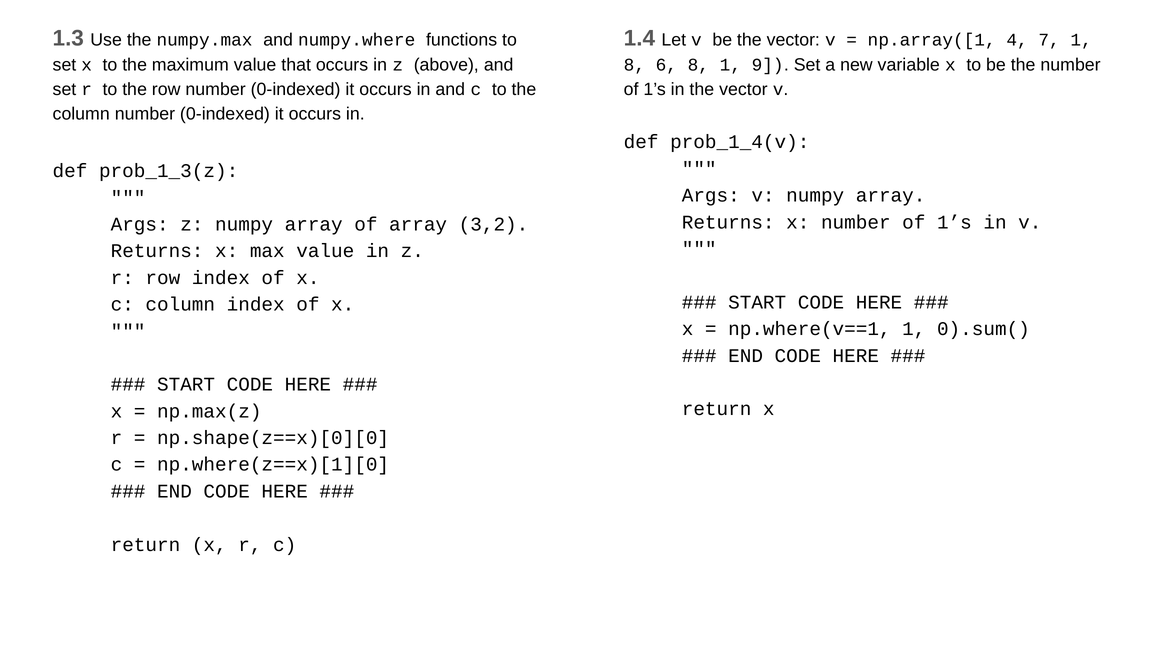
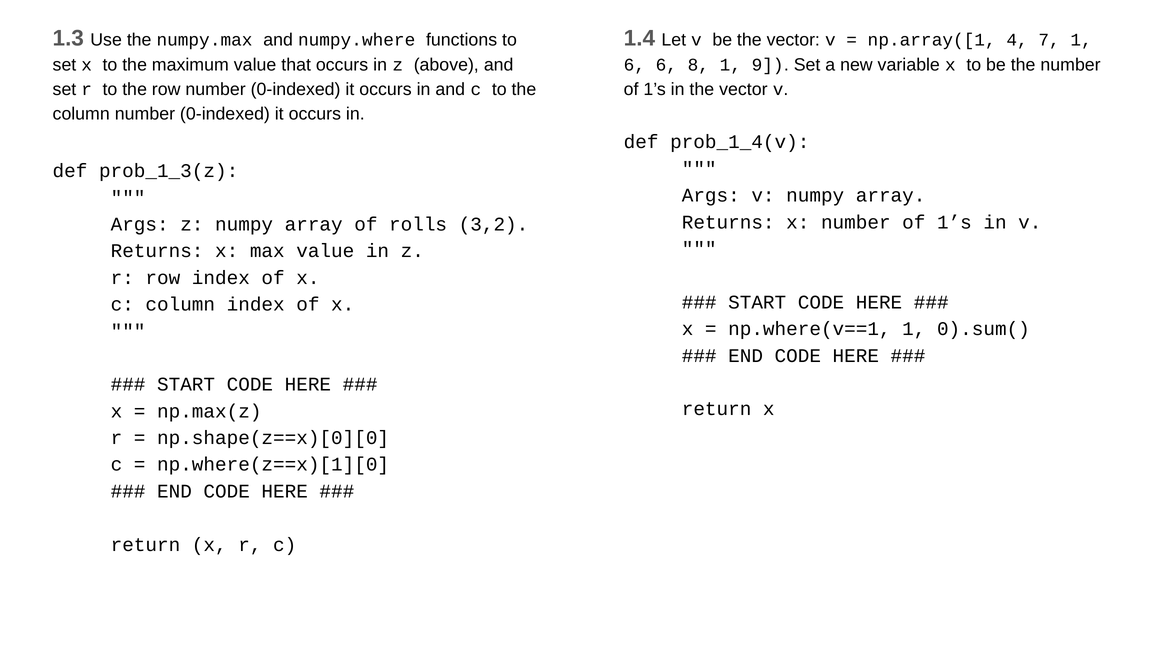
8: 8 -> 6 (634, 65)
of array: array -> rolls (418, 224)
